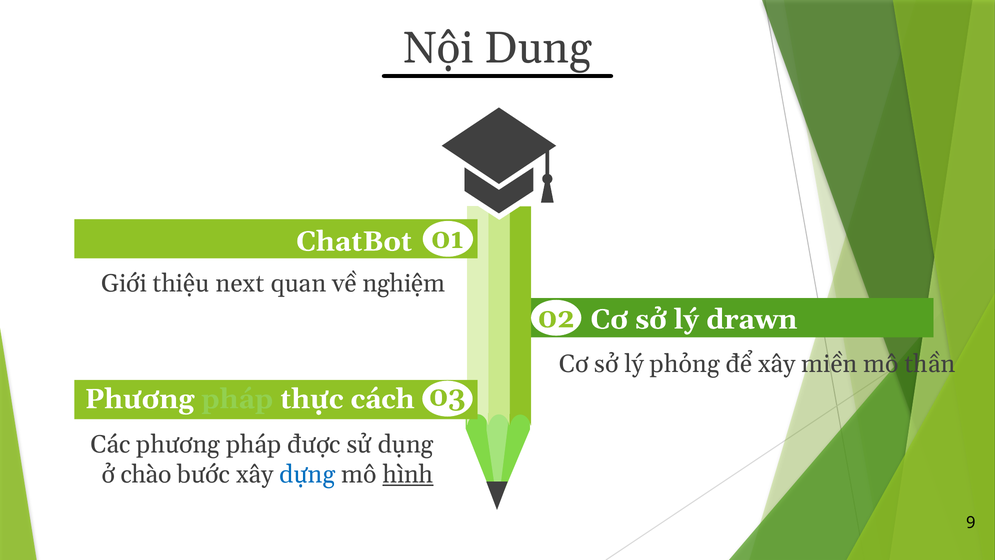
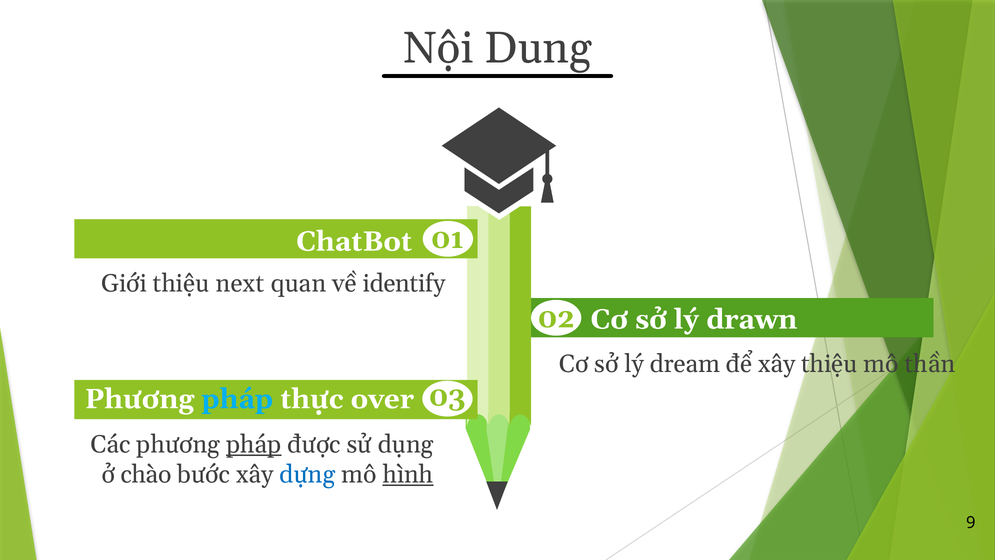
nghiệm: nghiệm -> identify (404, 284)
phỏng: phỏng -> dream (685, 364)
xây miền: miền -> thiệu (829, 364)
pháp colour: light green -> light blue (237, 399)
cách: cách -> over (382, 399)
pháp underline: none -> present (254, 444)
